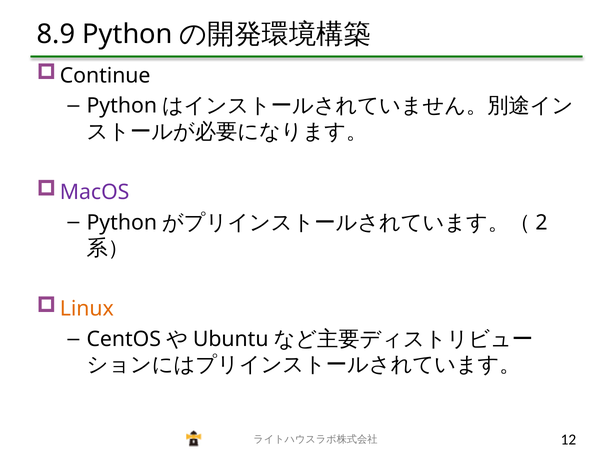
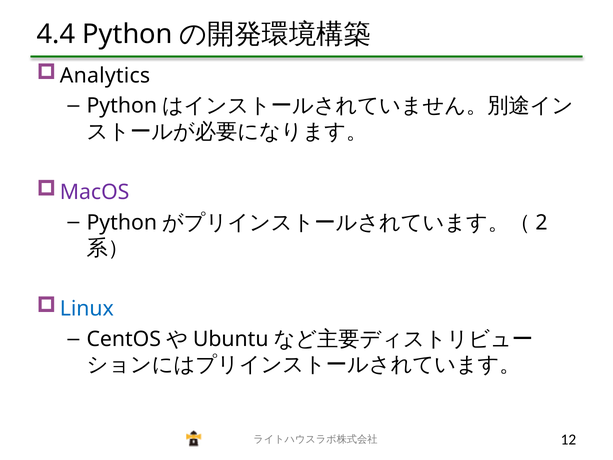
8.9: 8.9 -> 4.4 (56, 34)
Continue: Continue -> Analytics (105, 76)
Linux colour: orange -> blue (87, 309)
